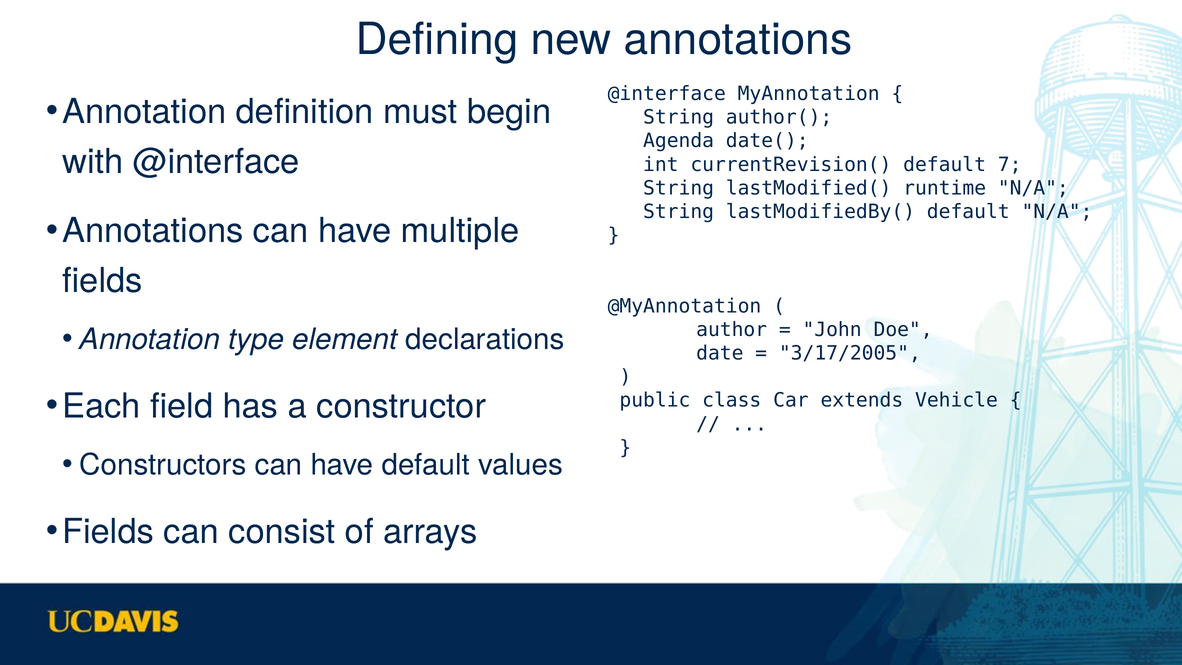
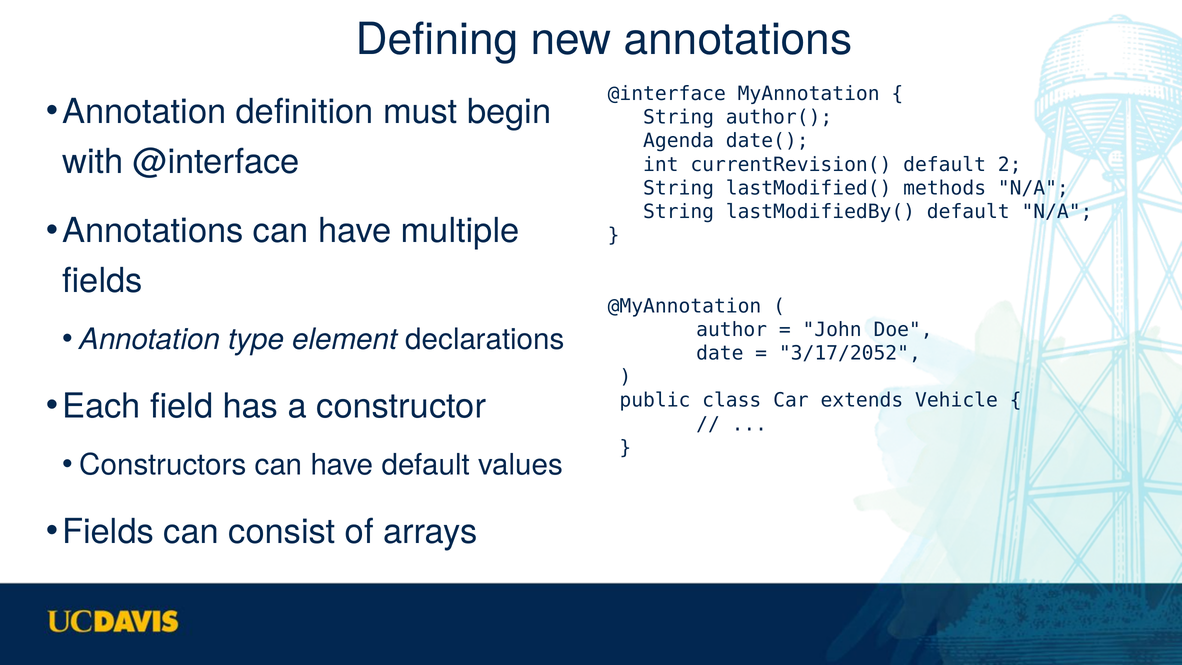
7: 7 -> 2 (1010, 164)
runtime: runtime -> methods (945, 188)
3/17/2005: 3/17/2005 -> 3/17/2052 (850, 353)
